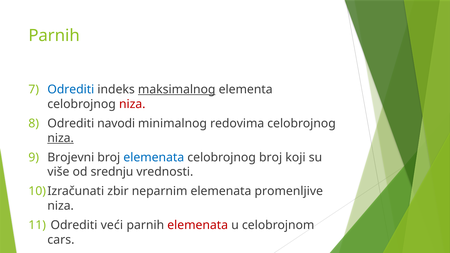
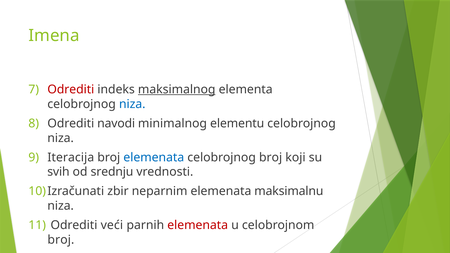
Parnih: Parnih -> Imena (54, 35)
Odrediti colour: blue -> red (71, 90)
niza colour: red -> blue (132, 104)
redovima: redovima -> elementu (237, 124)
niza underline: present -> none (61, 138)
Brojevni: Brojevni -> Iteracija (71, 157)
više: više -> svih (58, 172)
promenljive: promenljive -> maksimalnu (289, 191)
cars: cars -> broj (61, 240)
